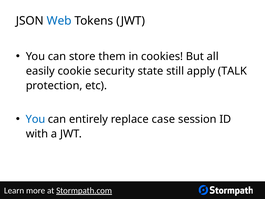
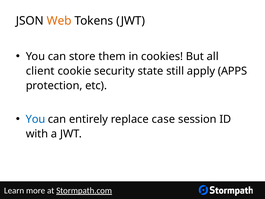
Web colour: blue -> orange (59, 21)
easily: easily -> client (40, 71)
TALK: TALK -> APPS (233, 71)
